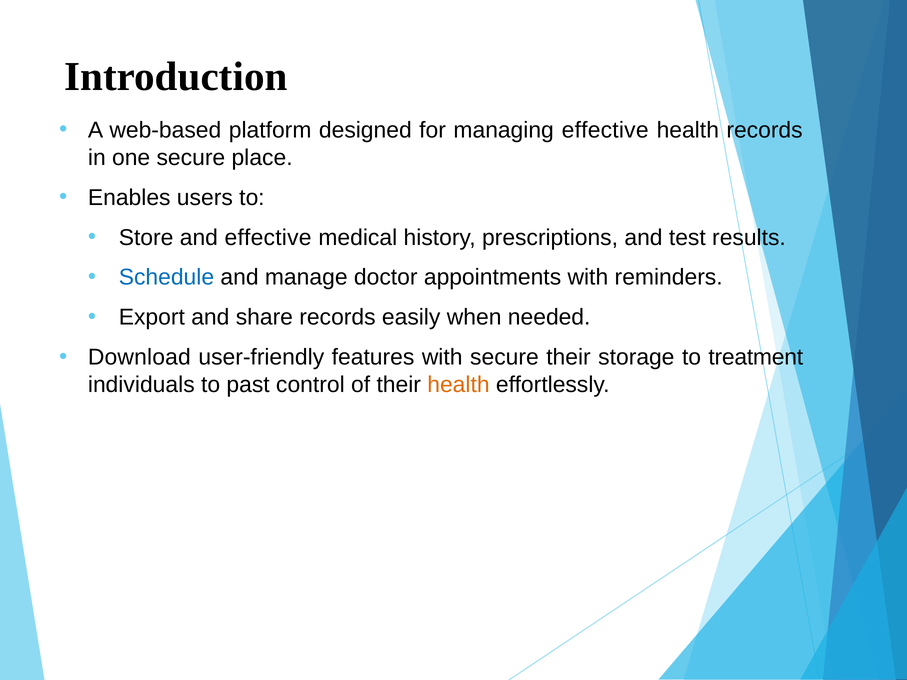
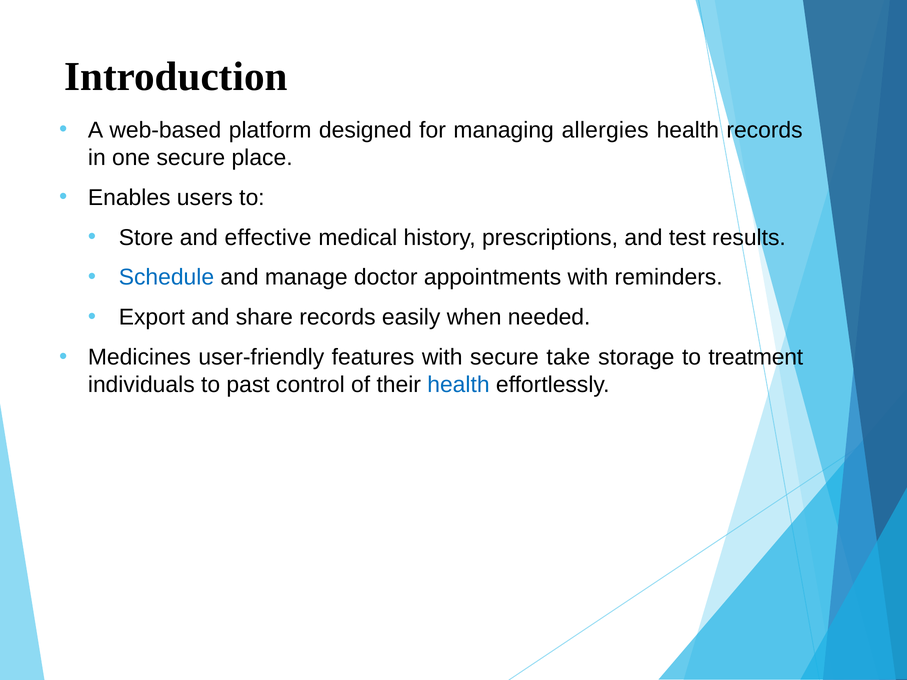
managing effective: effective -> allergies (605, 130)
Download: Download -> Medicines (139, 358)
secure their: their -> take (568, 358)
health colour: orange -> blue (458, 385)
